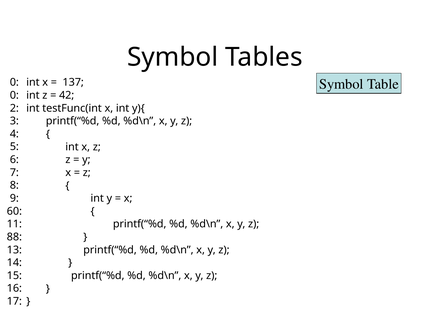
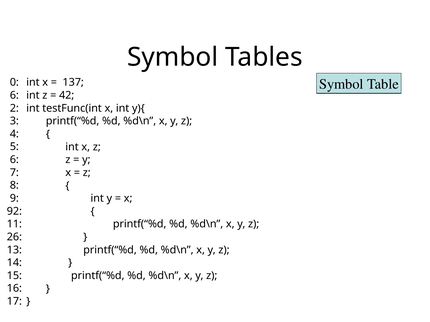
0: 0 -> 6 (14, 95)
60: 60 -> 92 (14, 212)
88: 88 -> 26 (14, 237)
